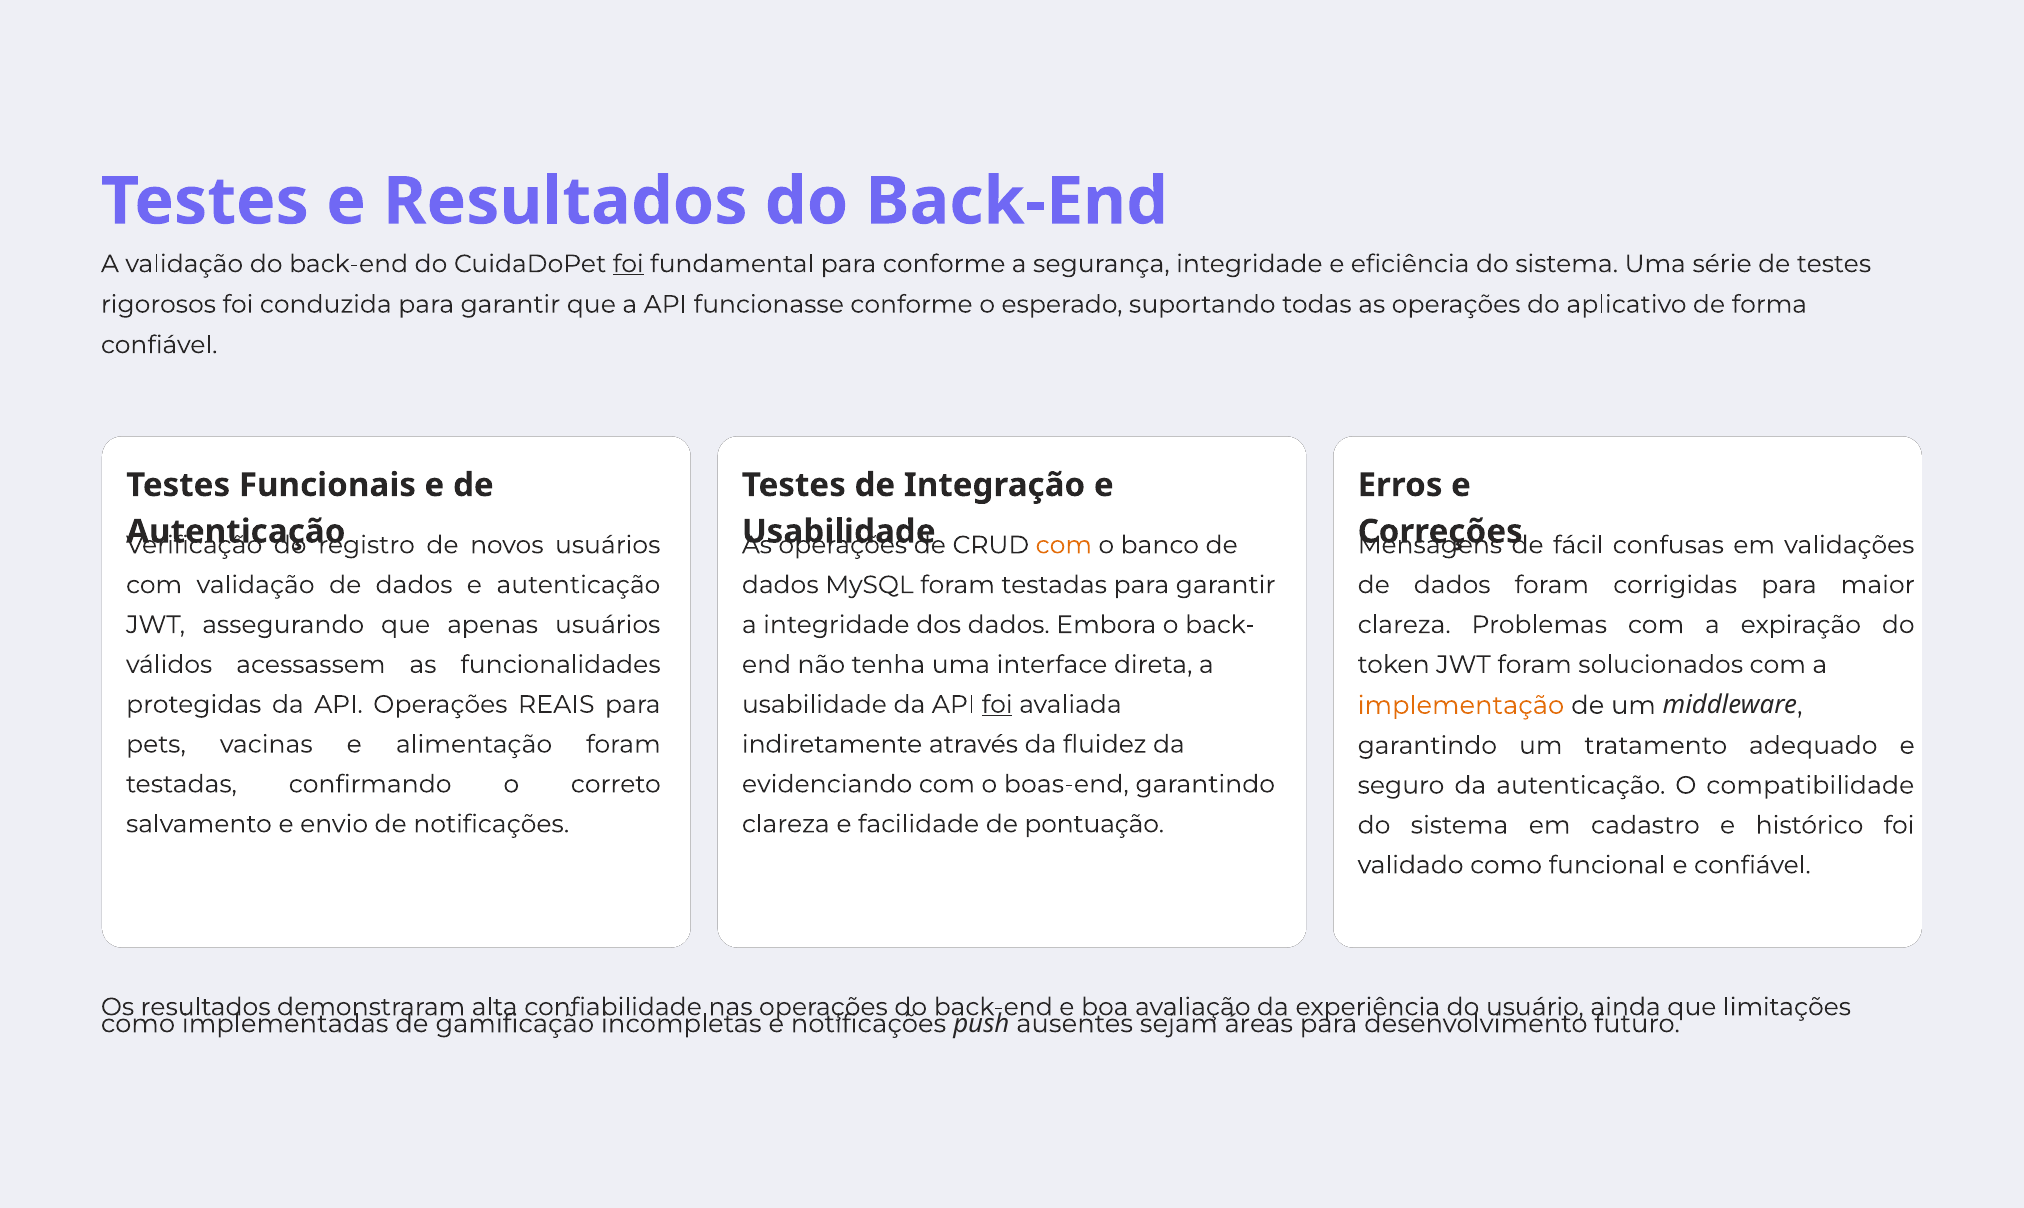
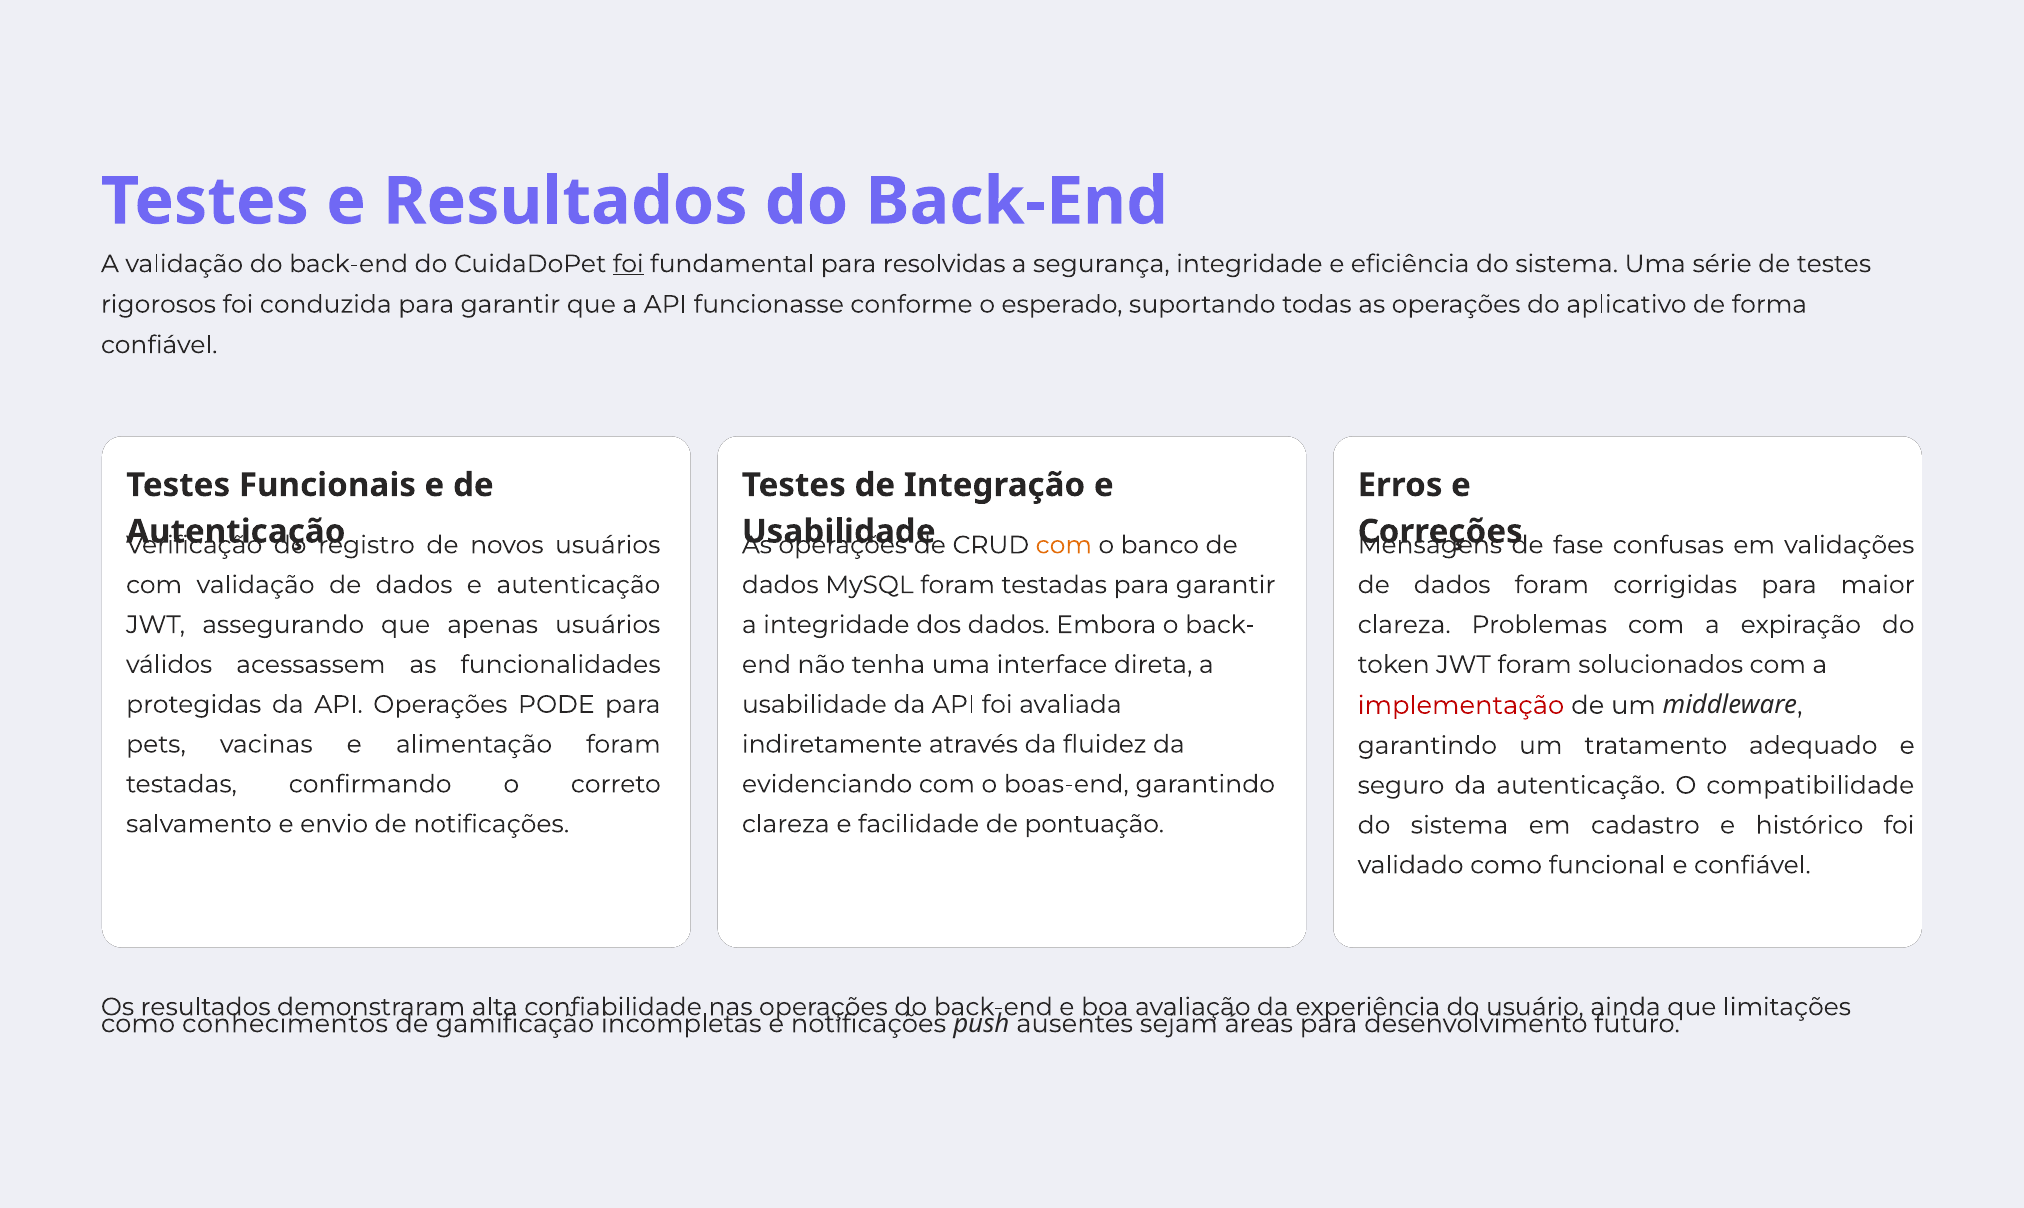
para conforme: conforme -> resolvidas (944, 264)
fácil: fácil -> fase (1578, 545)
REAIS: REAIS -> PODE (556, 704)
foi underline: present -> none (997, 704)
implementação colour: orange -> red (1461, 705)
implementadas: implementadas -> conhecimentos (285, 1023)
